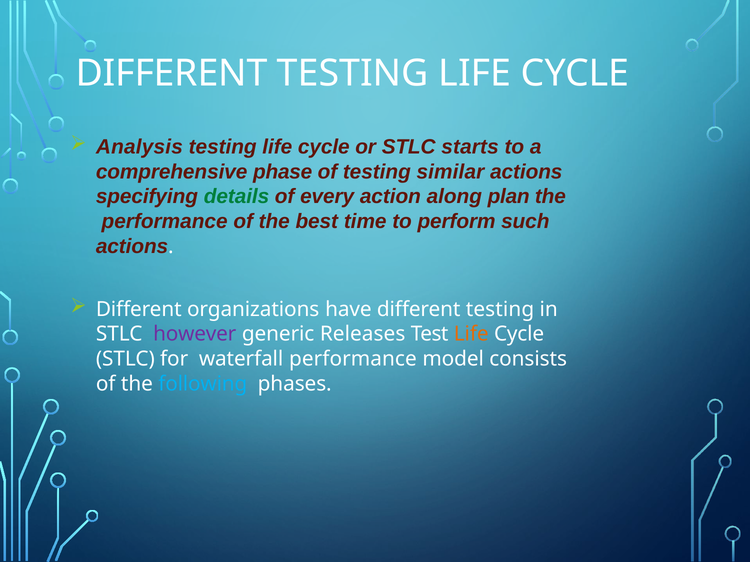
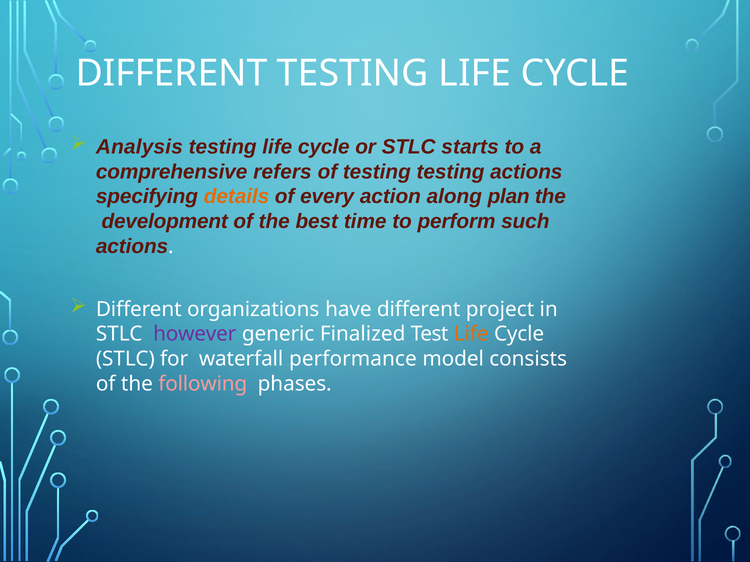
phase: phase -> refers (283, 172)
testing similar: similar -> testing (450, 172)
details colour: green -> orange (237, 197)
performance: performance -> development (165, 222)
have different testing: testing -> project (500, 309)
Releases: Releases -> Finalized (363, 334)
following colour: light blue -> pink (203, 384)
